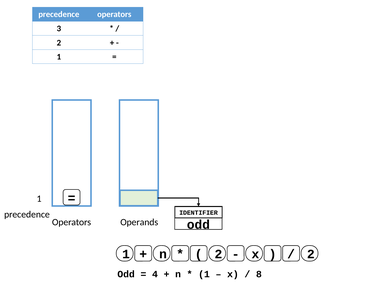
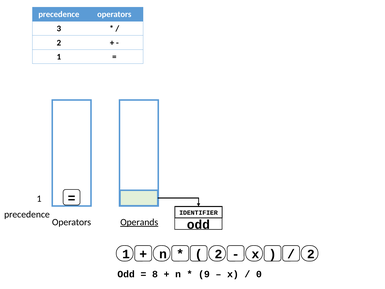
Operands underline: none -> present (139, 222)
4: 4 -> 8 (155, 274)
1: 1 -> 9 (204, 274)
8: 8 -> 0 (259, 274)
